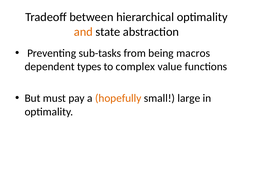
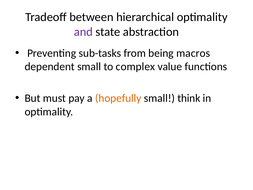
and colour: orange -> purple (83, 32)
dependent types: types -> small (89, 67)
large: large -> think (189, 98)
